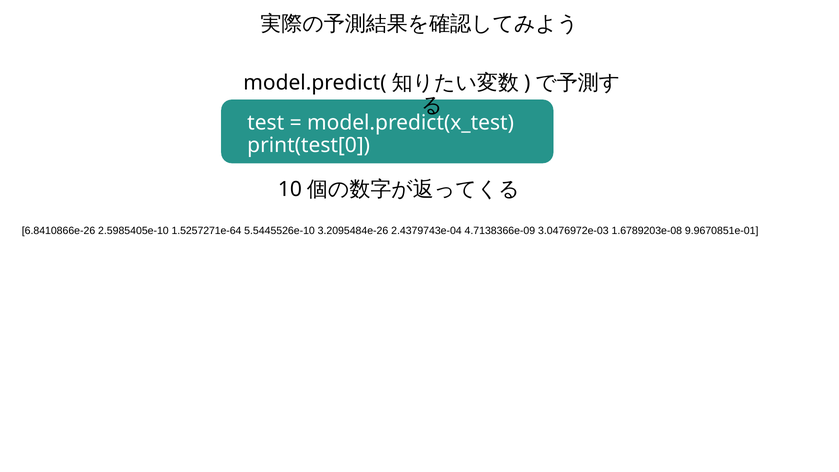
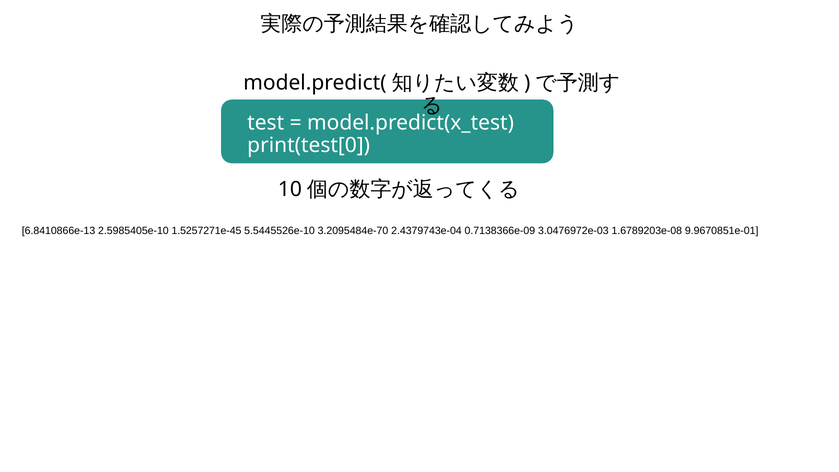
6.8410866e-26: 6.8410866e-26 -> 6.8410866e-13 (59, 231)
1.5257271e-64: 1.5257271e-64 -> 1.5257271e-45 (206, 231)
3.2095484e-26: 3.2095484e-26 -> 3.2095484e-70 (353, 231)
4.7138366e-09: 4.7138366e-09 -> 0.7138366e-09 (500, 231)
